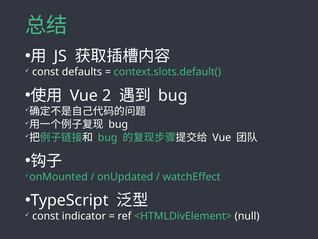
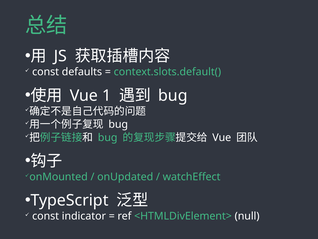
2: 2 -> 1 (107, 95)
